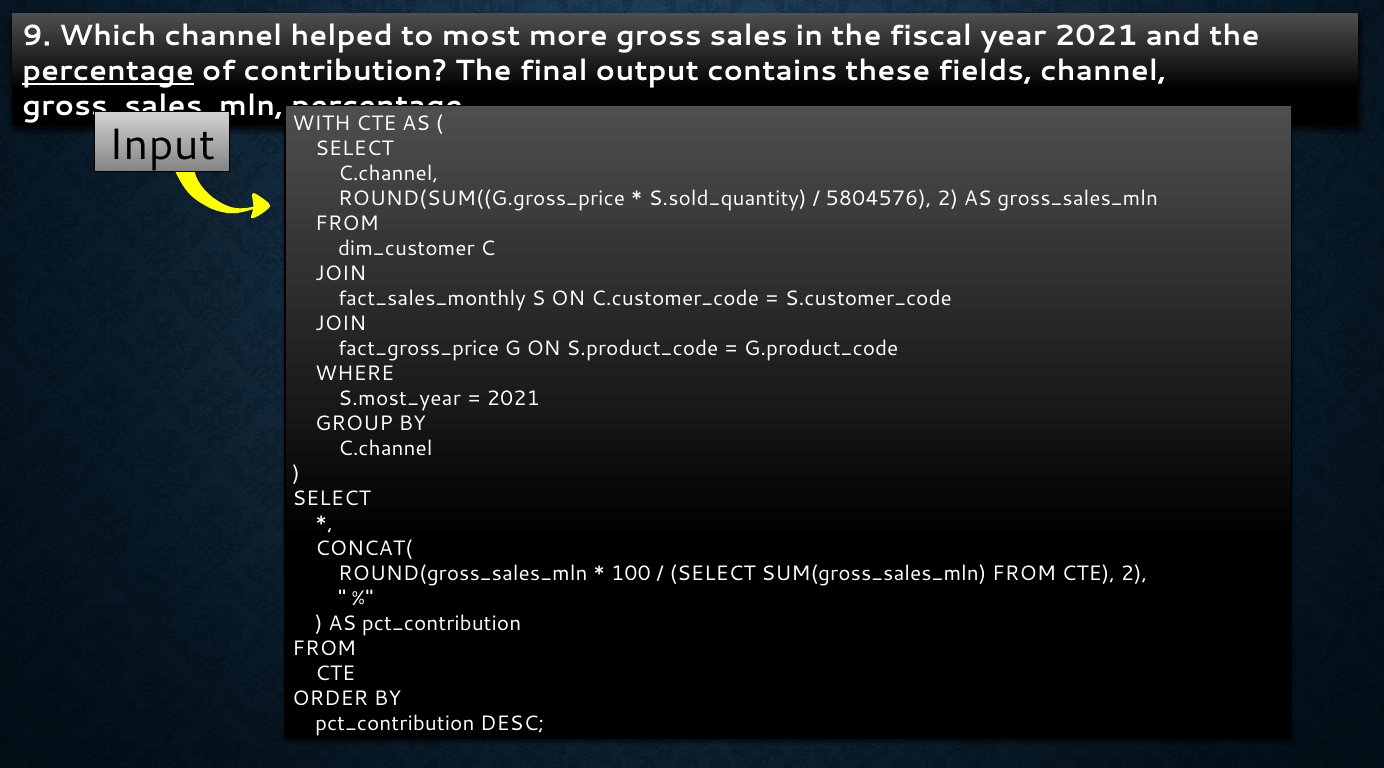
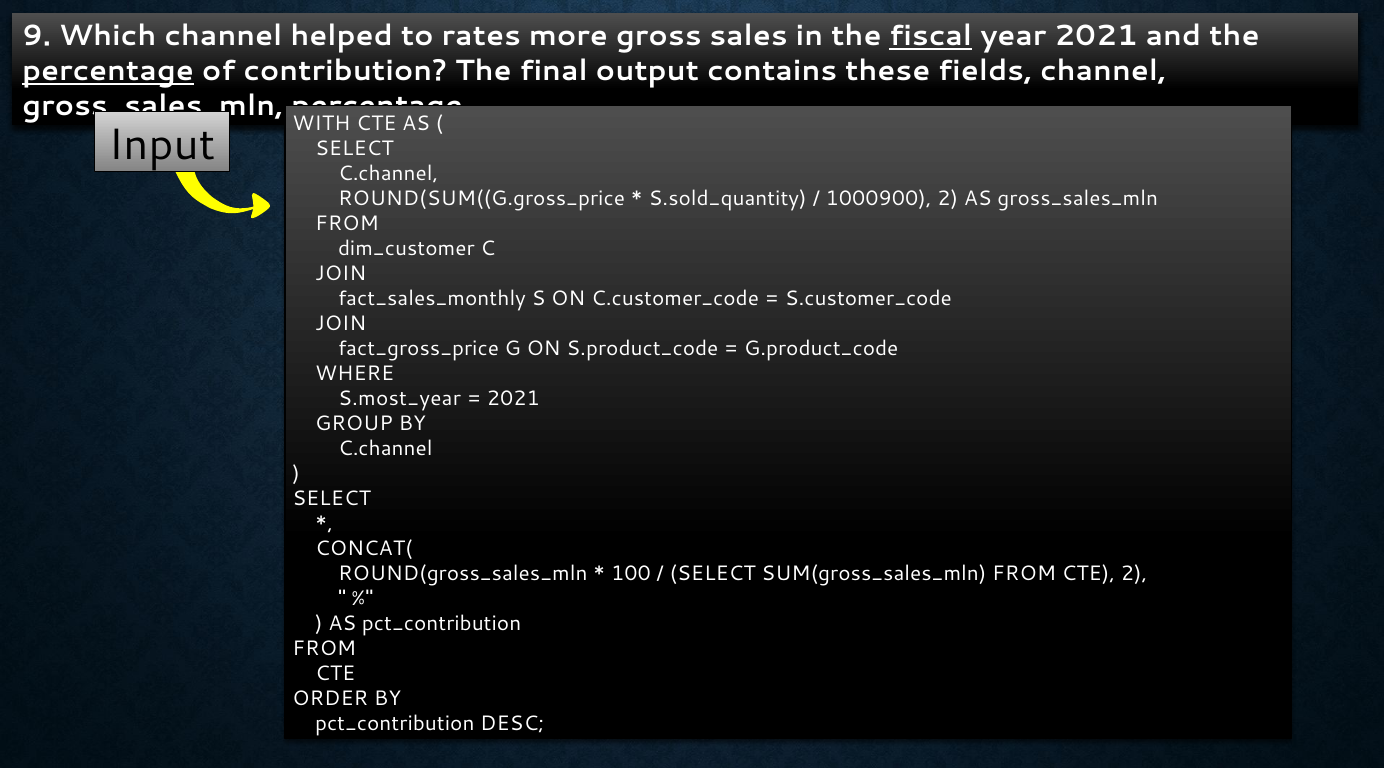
most: most -> rates (481, 36)
fiscal underline: none -> present (931, 36)
5804576: 5804576 -> 1000900 (879, 198)
